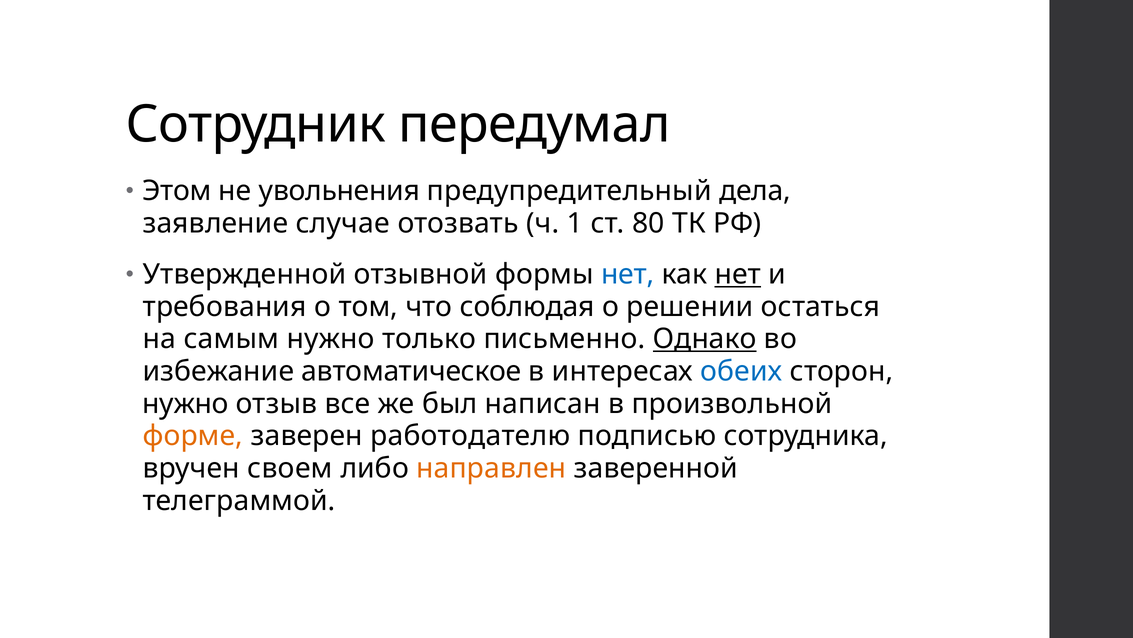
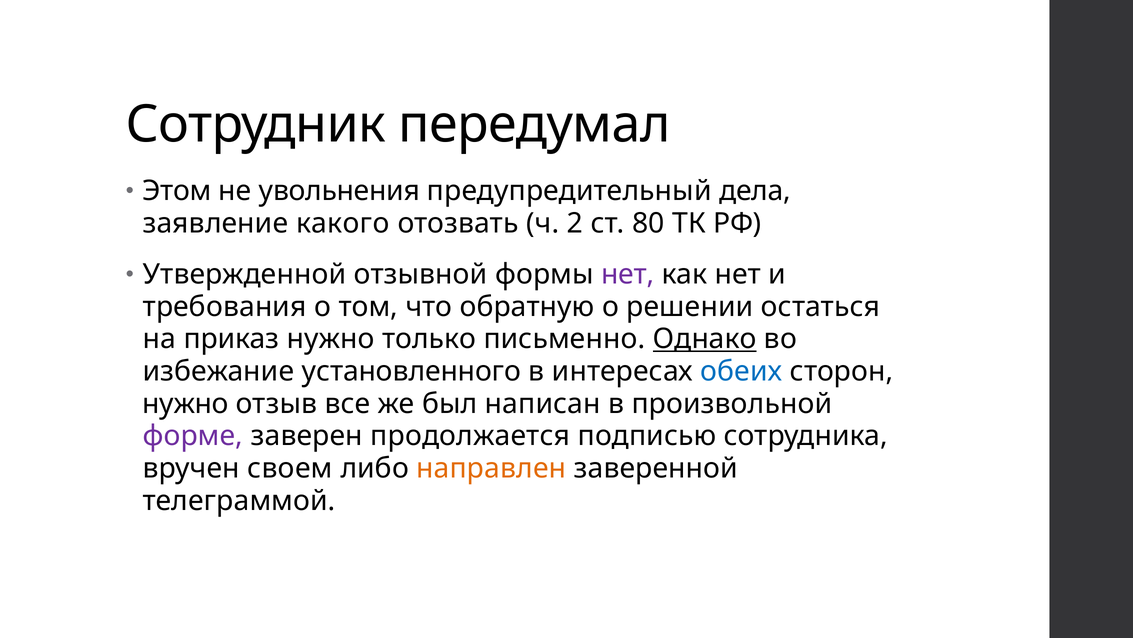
случае: случае -> какого (343, 223)
1: 1 -> 2 (575, 223)
нет colour: blue -> purple (628, 274)
нет underline: present -> none (738, 274)
соблюдая: соблюдая -> обратную (527, 306)
самым: самым -> приказ (231, 339)
автоматическое: автоматическое -> установленного (411, 371)
форме colour: orange -> purple (193, 436)
работодателю: работодателю -> продолжается (470, 436)
